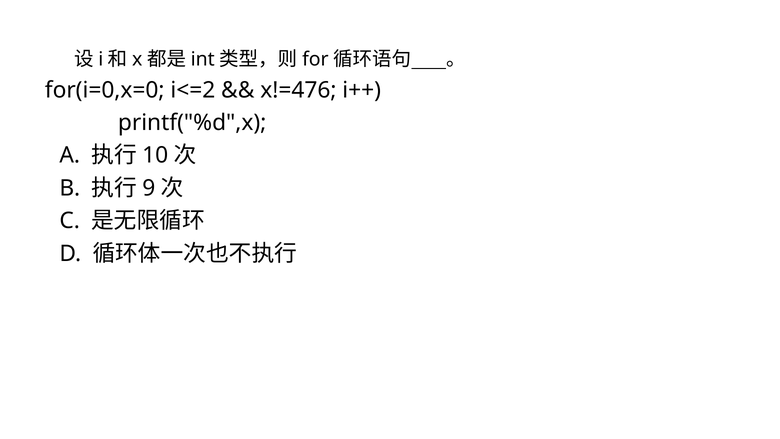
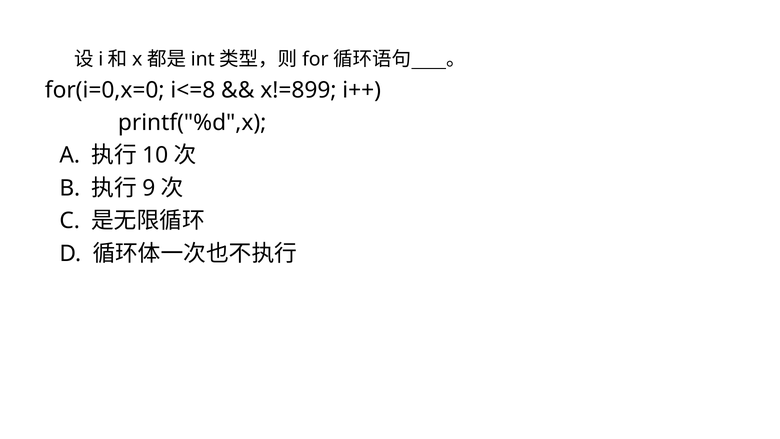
i<=2: i<=2 -> i<=8 (193, 90)
x!=476: x!=476 -> x!=899 (298, 90)
